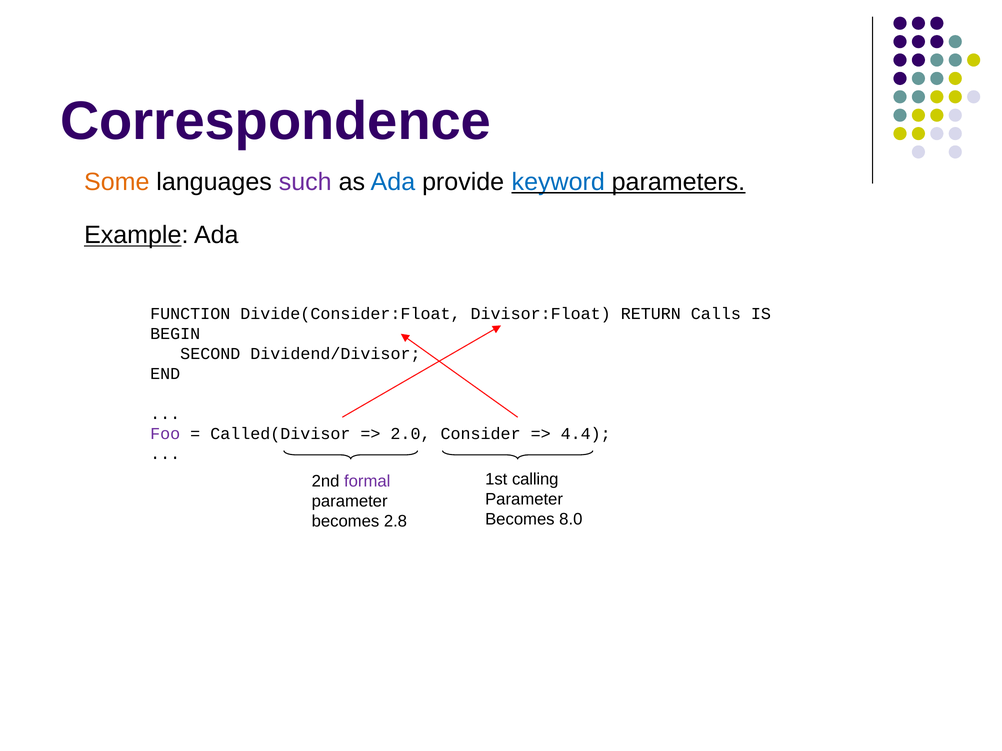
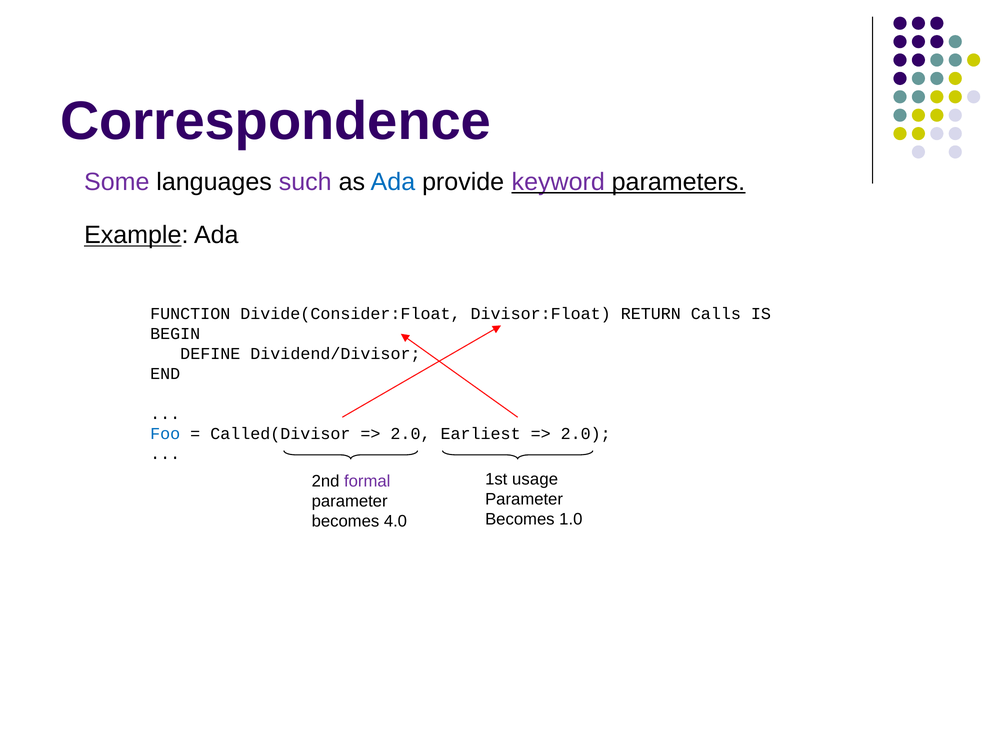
Some colour: orange -> purple (117, 182)
keyword colour: blue -> purple (558, 182)
SECOND: SECOND -> DEFINE (210, 354)
Foo colour: purple -> blue (165, 434)
Consider: Consider -> Earliest (481, 434)
4.4: 4.4 -> 2.0 (586, 434)
calling: calling -> usage (535, 480)
8.0: 8.0 -> 1.0 (571, 520)
2.8: 2.8 -> 4.0 (395, 522)
